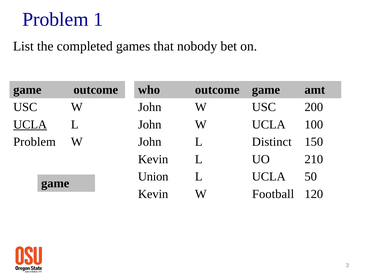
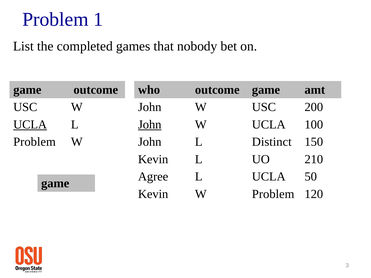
John underline: none -> present (150, 125)
Union: Union -> Agree (153, 177)
W Football: Football -> Problem (273, 194)
